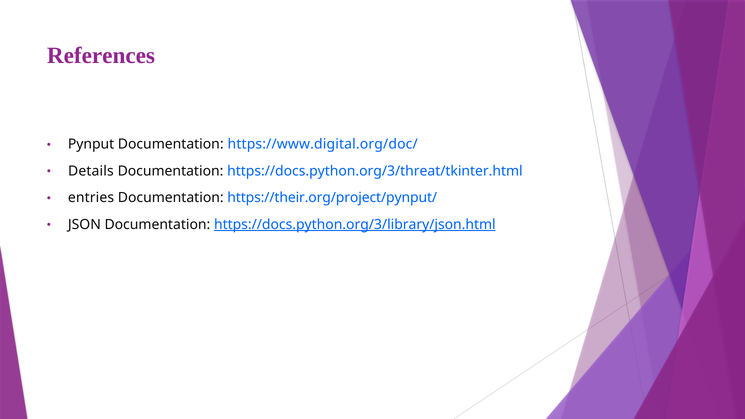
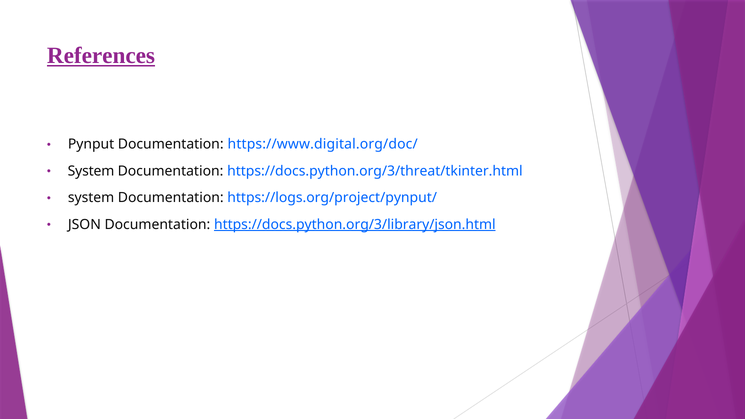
References underline: none -> present (101, 56)
Details: Details -> System (91, 171)
entries: entries -> system (91, 198)
https://their.org/project/pynput/: https://their.org/project/pynput/ -> https://logs.org/project/pynput/ (332, 198)
